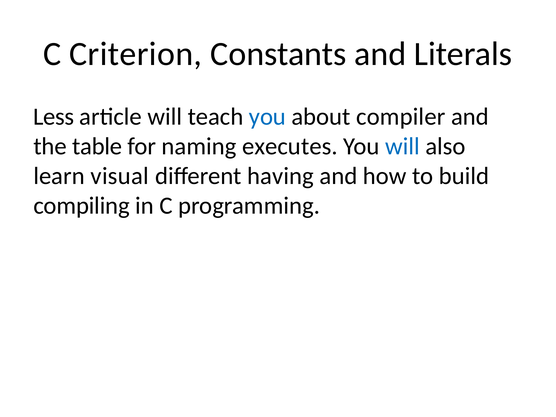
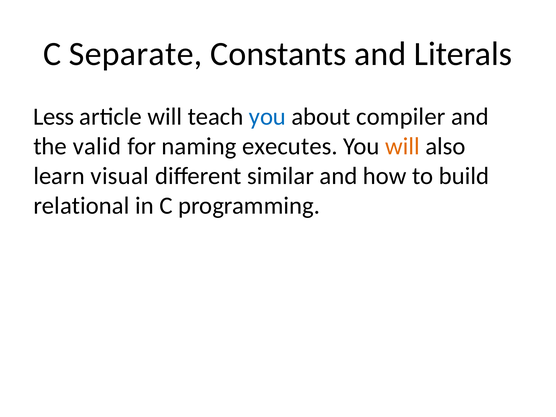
Criterion: Criterion -> Separate (136, 54)
table: table -> valid (97, 146)
will colour: blue -> orange (402, 146)
having: having -> similar (281, 176)
compiling: compiling -> relational (81, 206)
